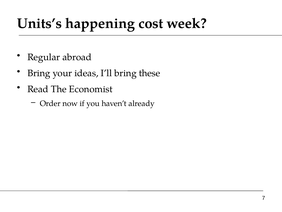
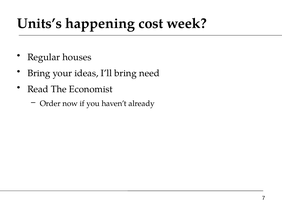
abroad: abroad -> houses (77, 57)
these: these -> need (149, 73)
